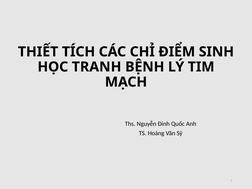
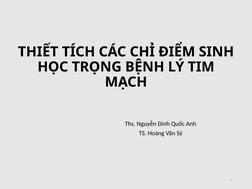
TRANH: TRANH -> TRỌNG (97, 67)
